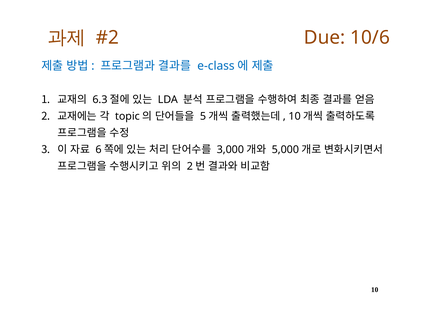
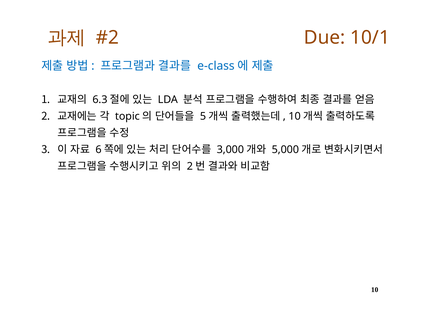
10/6: 10/6 -> 10/1 (370, 37)
